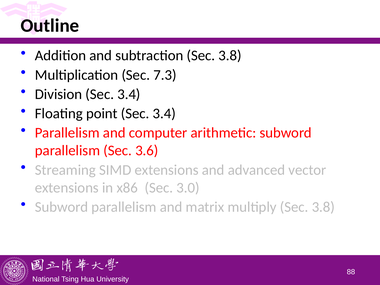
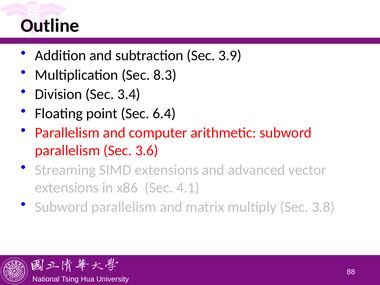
subtraction Sec 3.8: 3.8 -> 3.9 (230, 56)
7.3: 7.3 -> 8.3 (165, 75)
point Sec 3.4: 3.4 -> 6.4 (164, 114)
3.0: 3.0 -> 4.1 (188, 188)
